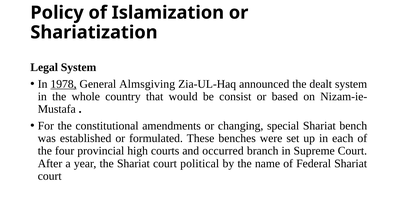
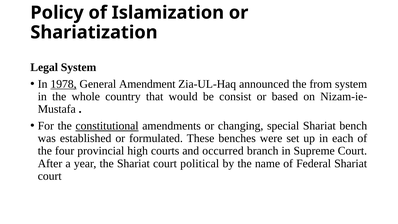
Almsgiving: Almsgiving -> Amendment (147, 84)
dealt: dealt -> from (321, 84)
constitutional underline: none -> present (107, 126)
